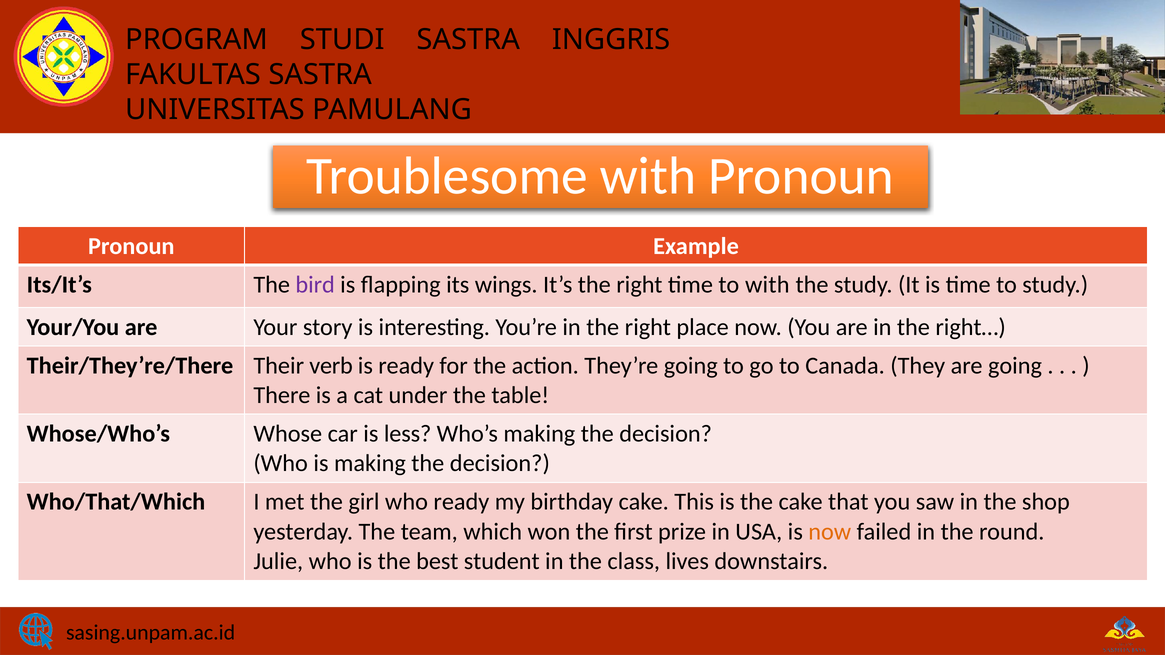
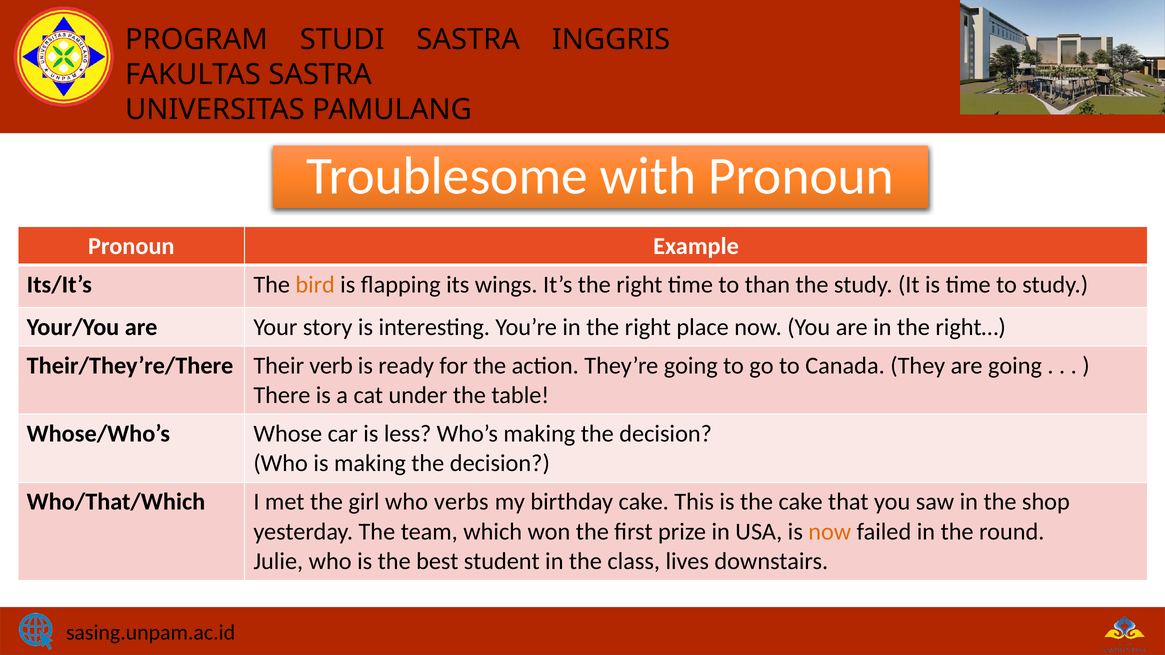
bird colour: purple -> orange (315, 285)
to with: with -> than (767, 285)
who ready: ready -> verbs (461, 502)
